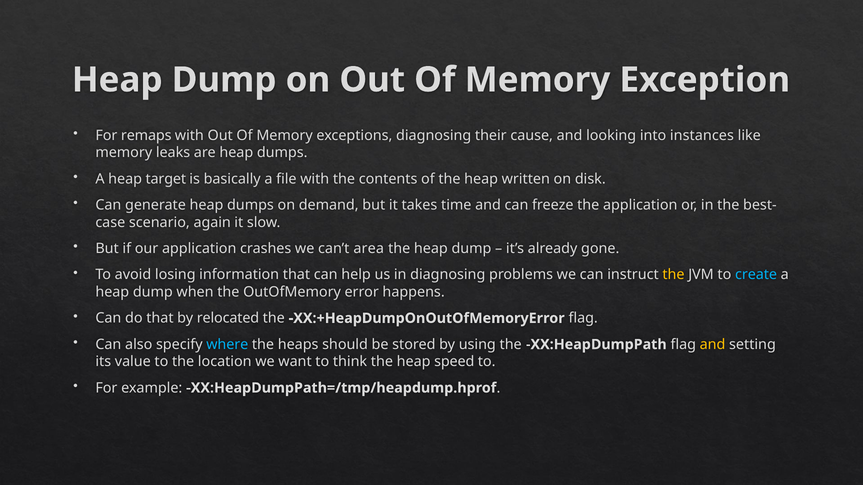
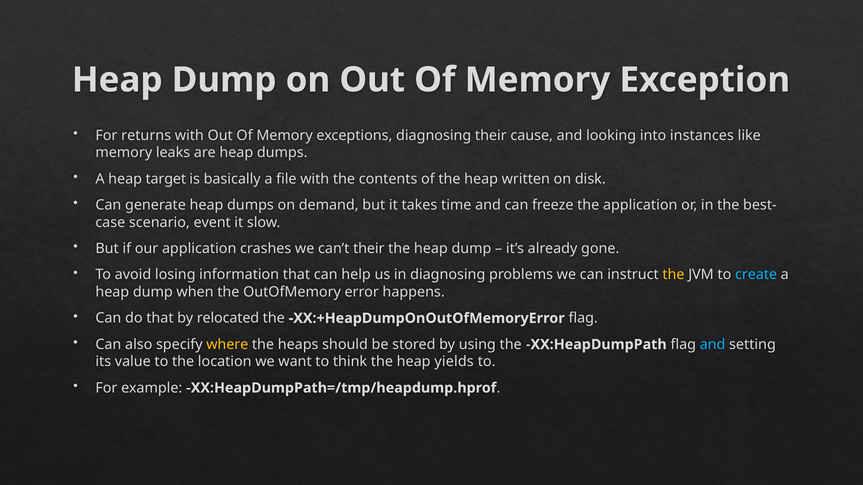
remaps: remaps -> returns (146, 135)
again: again -> event (212, 222)
can’t area: area -> their (369, 249)
where colour: light blue -> yellow (227, 345)
and colour: yellow -> light blue (713, 345)
speed: speed -> yields (454, 362)
